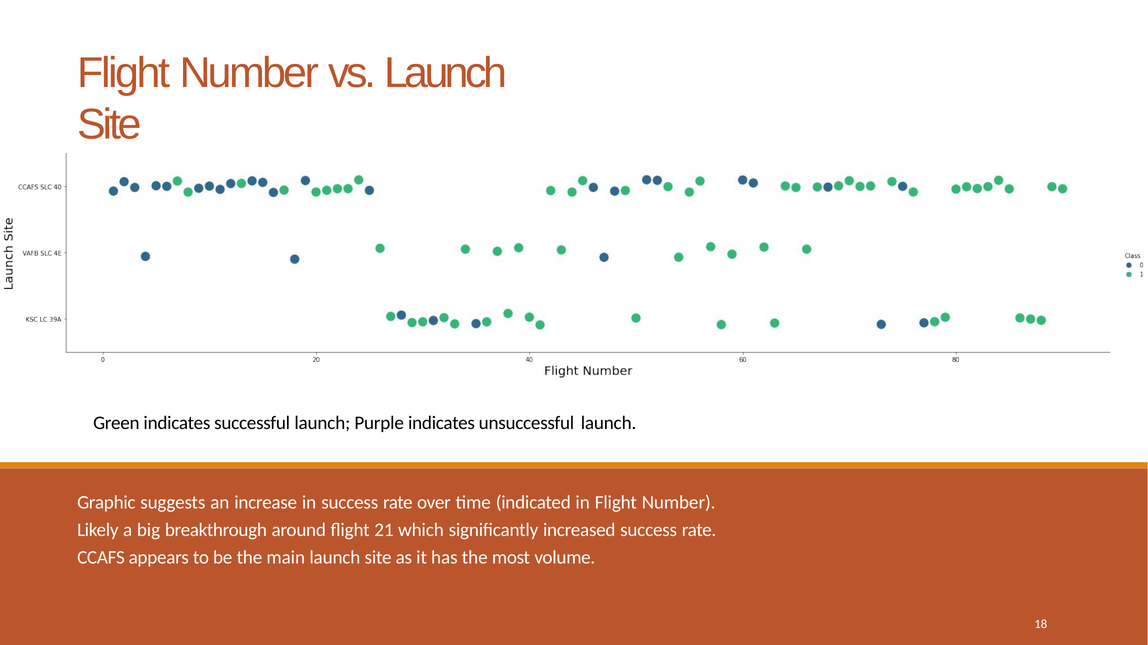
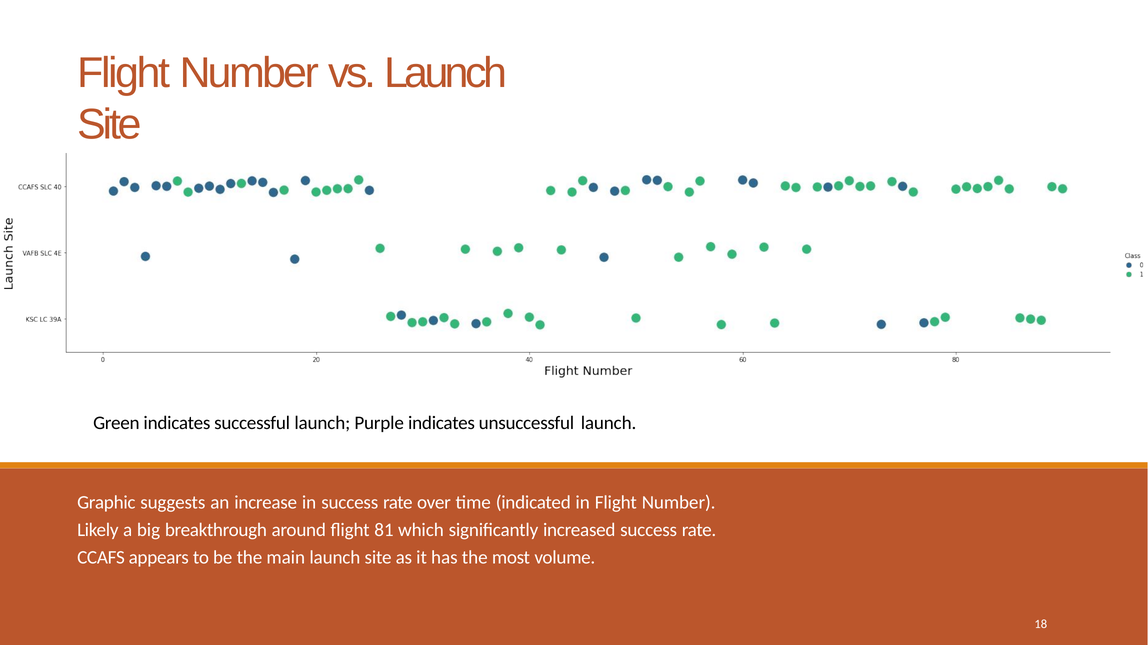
21: 21 -> 81 (384, 531)
